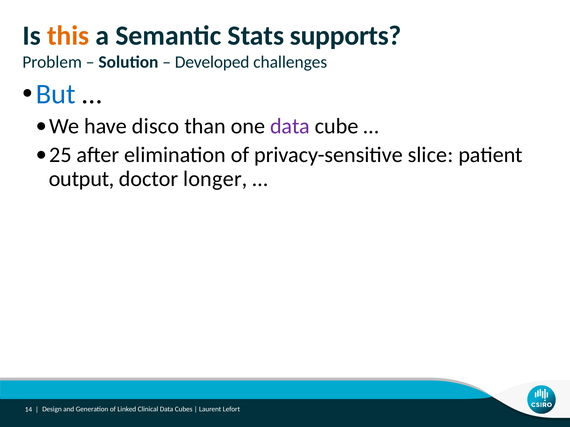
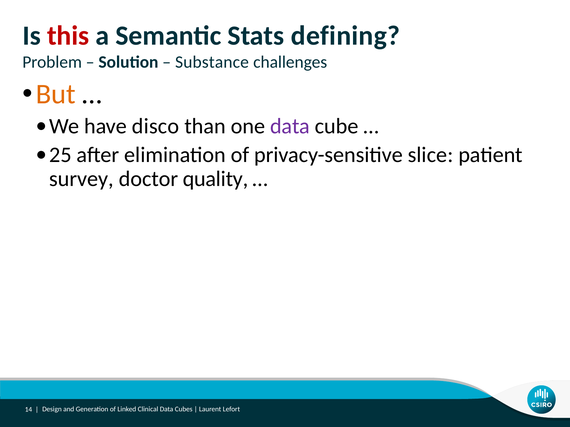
this colour: orange -> red (68, 36)
supports: supports -> defining (345, 36)
Developed: Developed -> Substance (212, 62)
But colour: blue -> orange (56, 94)
output: output -> survey (82, 179)
longer: longer -> quality (215, 179)
